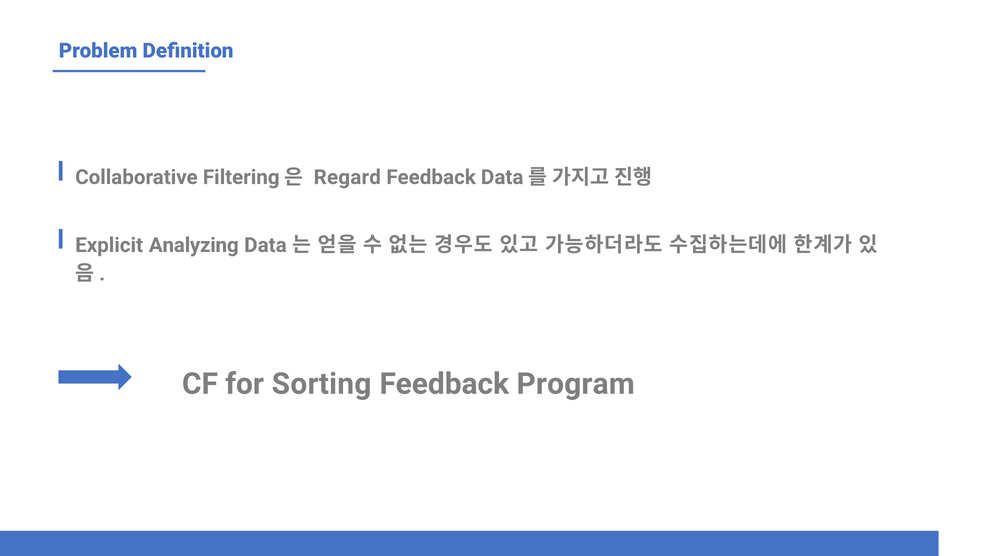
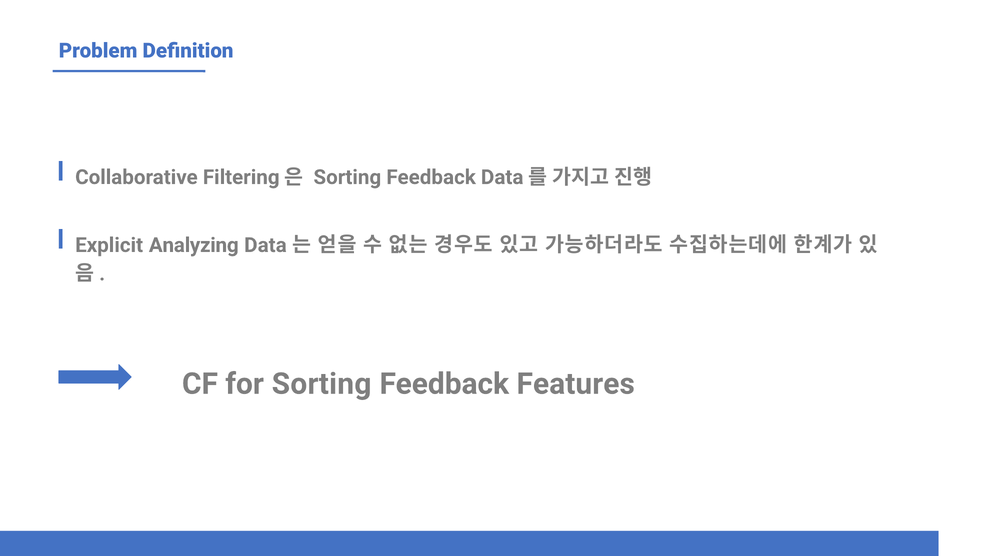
Regard: Regard -> Sorting (347, 177)
Program: Program -> Features (576, 384)
